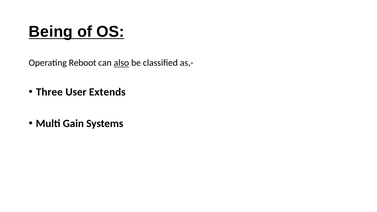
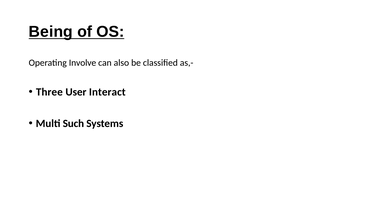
Reboot: Reboot -> Involve (83, 63)
also underline: present -> none (121, 63)
Extends: Extends -> Interact (107, 92)
Gain: Gain -> Such (73, 124)
